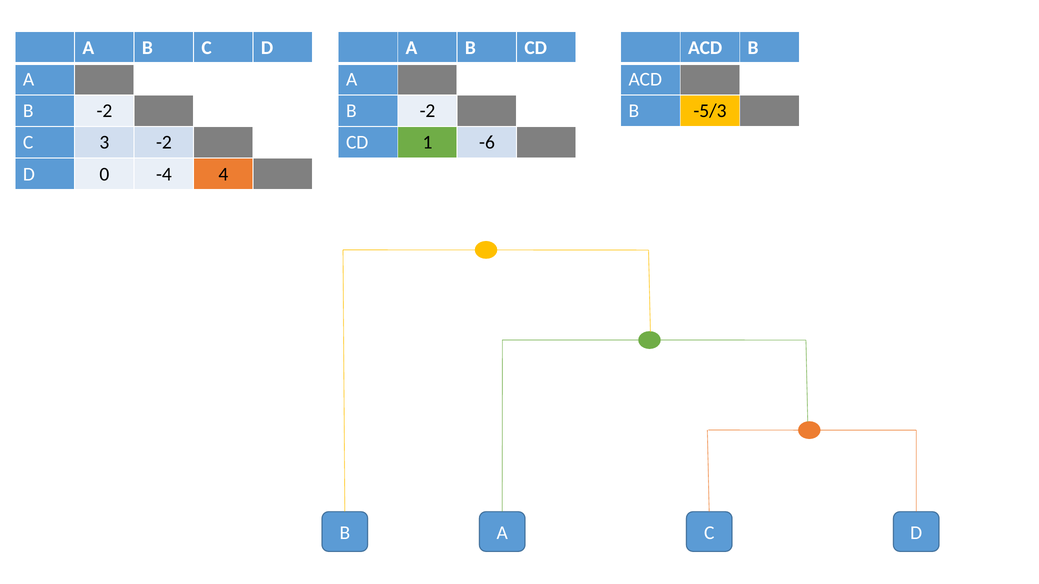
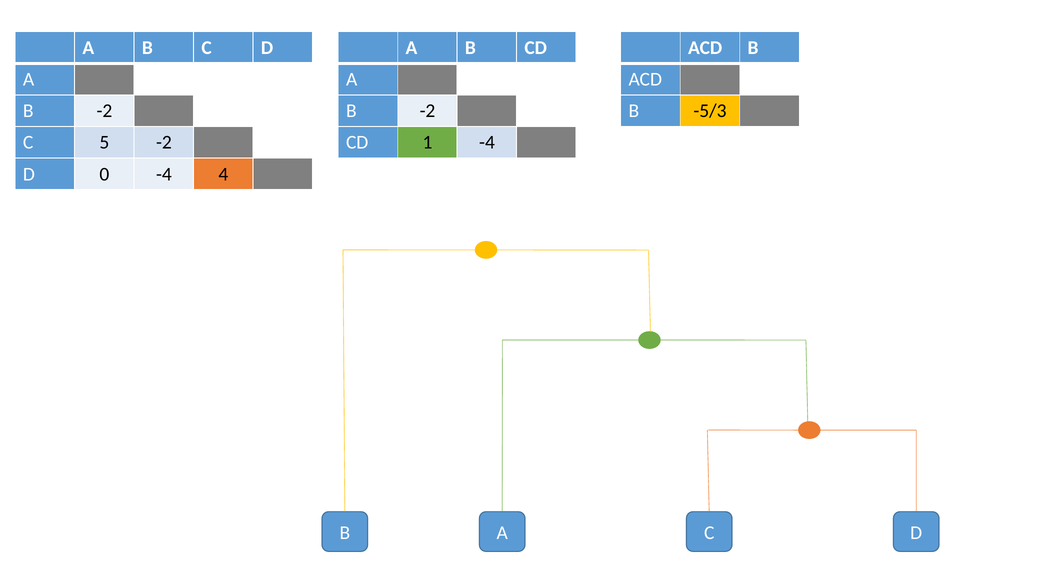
3: 3 -> 5 (104, 143)
1 -6: -6 -> -4 (487, 143)
